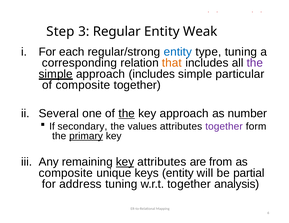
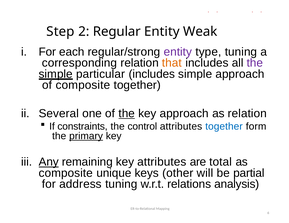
3: 3 -> 2 (84, 32)
entity colour: blue -> purple (178, 52)
approach: approach -> particular (101, 74)
simple particular: particular -> approach (240, 74)
as number: number -> relation (247, 114)
secondary: secondary -> constraints (82, 127)
values: values -> control (142, 127)
together colour: purple -> blue (224, 127)
Any underline: none -> present (49, 162)
key underline: present -> none (125, 162)
from: from -> total (221, 162)
keys entity: entity -> other (178, 173)
w.r.t together: together -> relations (189, 184)
